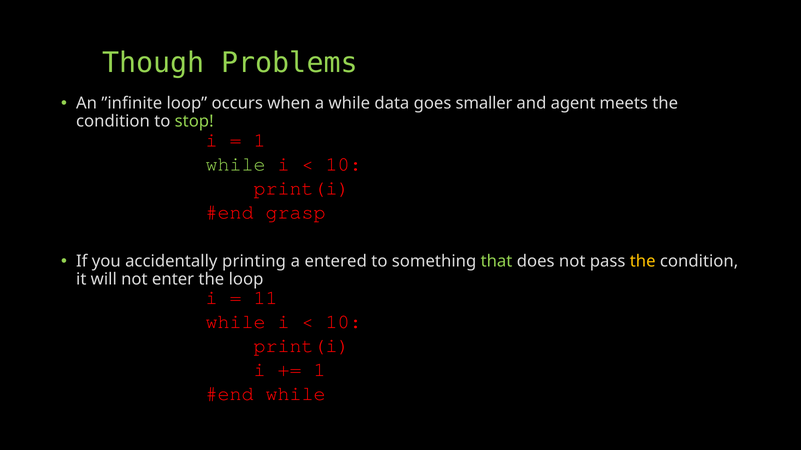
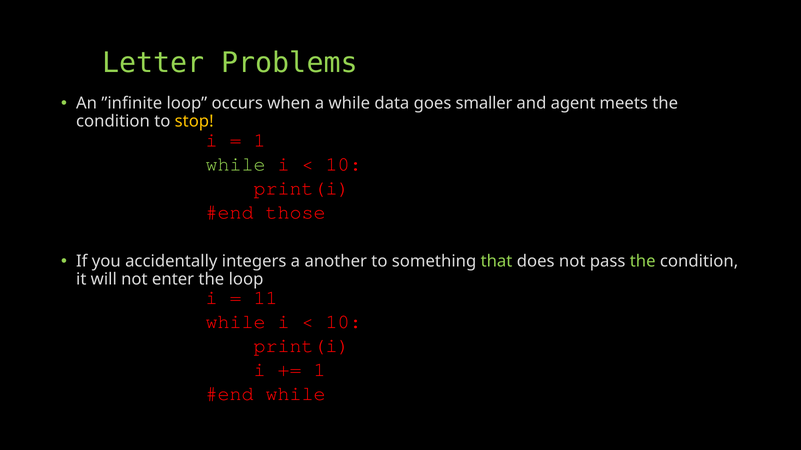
Though: Though -> Letter (153, 63)
stop colour: light green -> yellow (194, 122)
grasp: grasp -> those (296, 213)
printing: printing -> integers (254, 262)
entered: entered -> another (336, 262)
the colour: yellow -> light green (643, 262)
